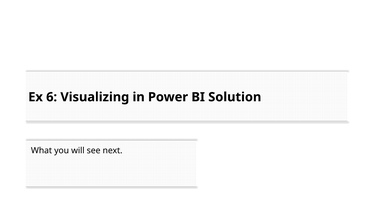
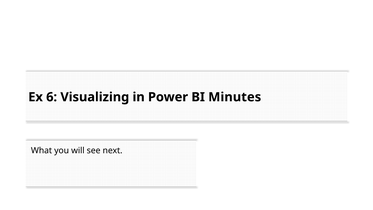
Solution: Solution -> Minutes (235, 97)
